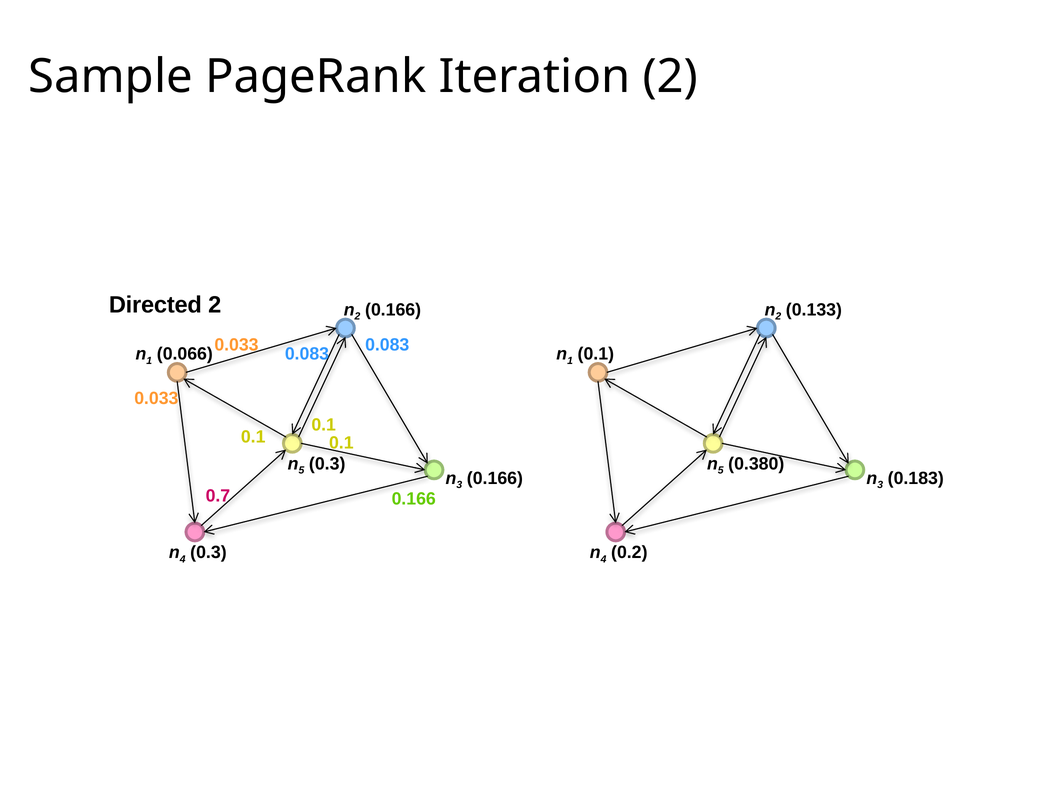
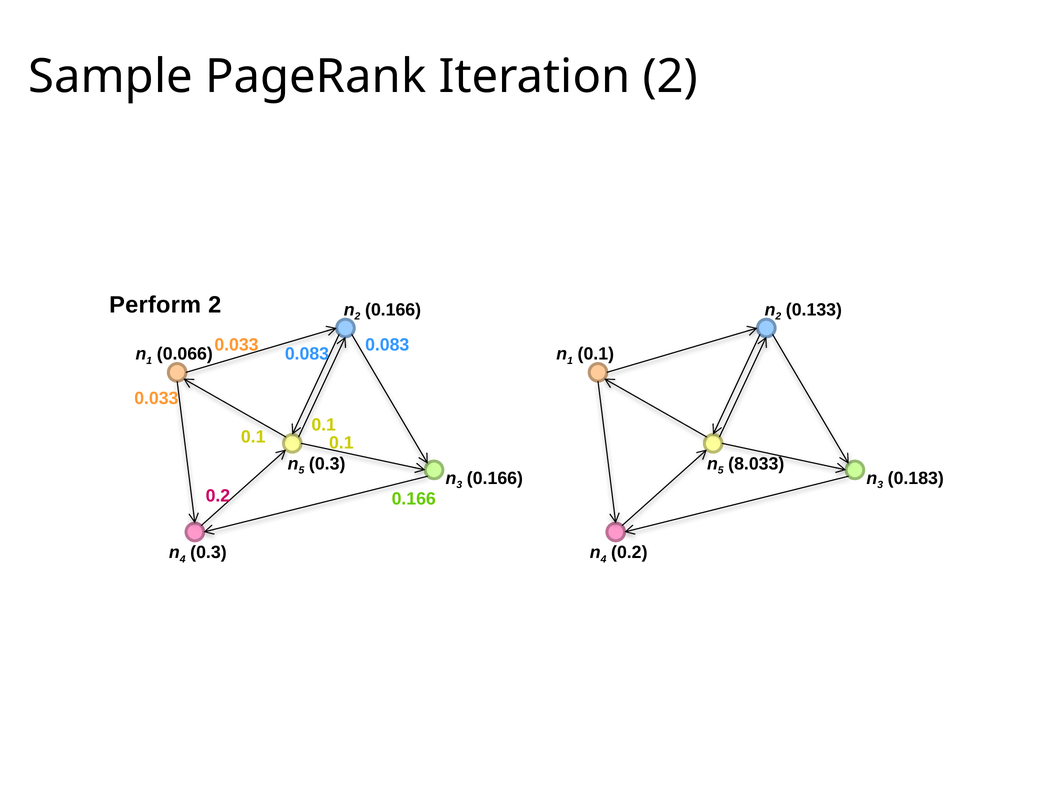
Directed: Directed -> Perform (155, 304)
0.380: 0.380 -> 8.033 (756, 463)
0.7: 0.7 -> 0.2 (218, 495)
